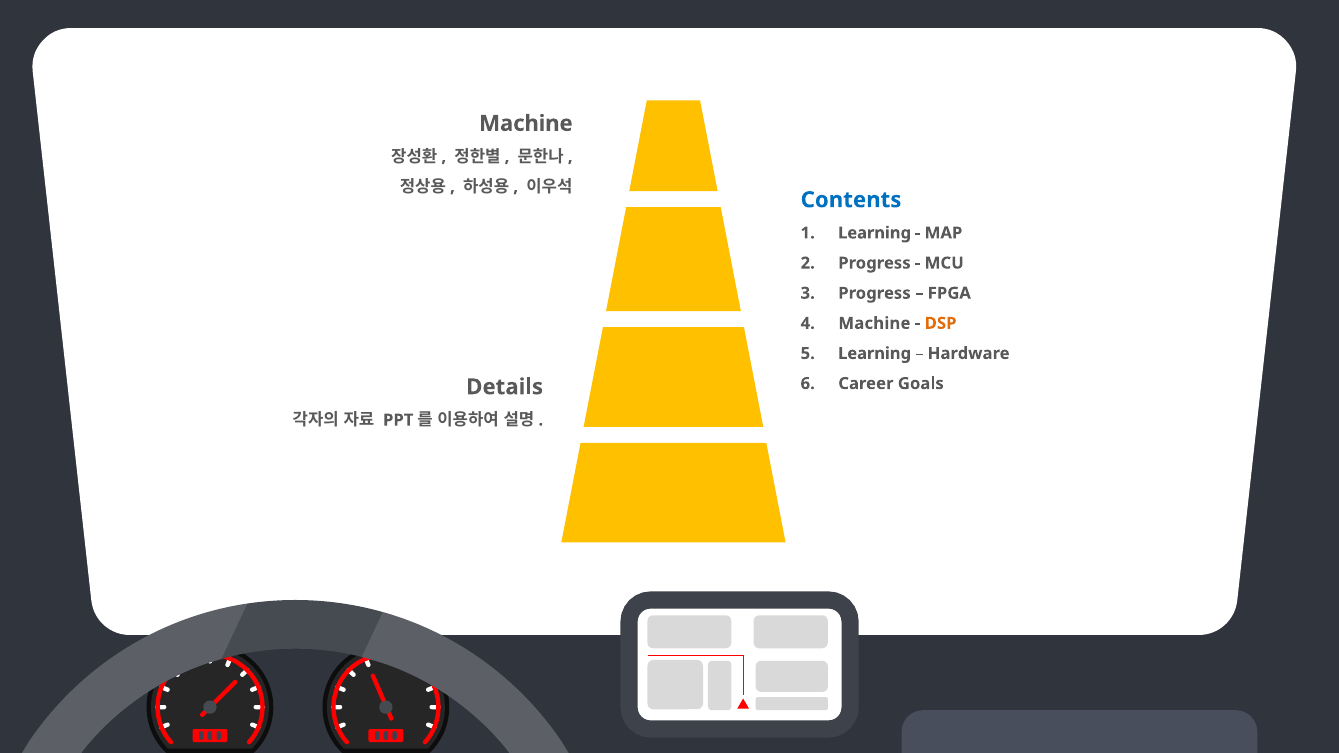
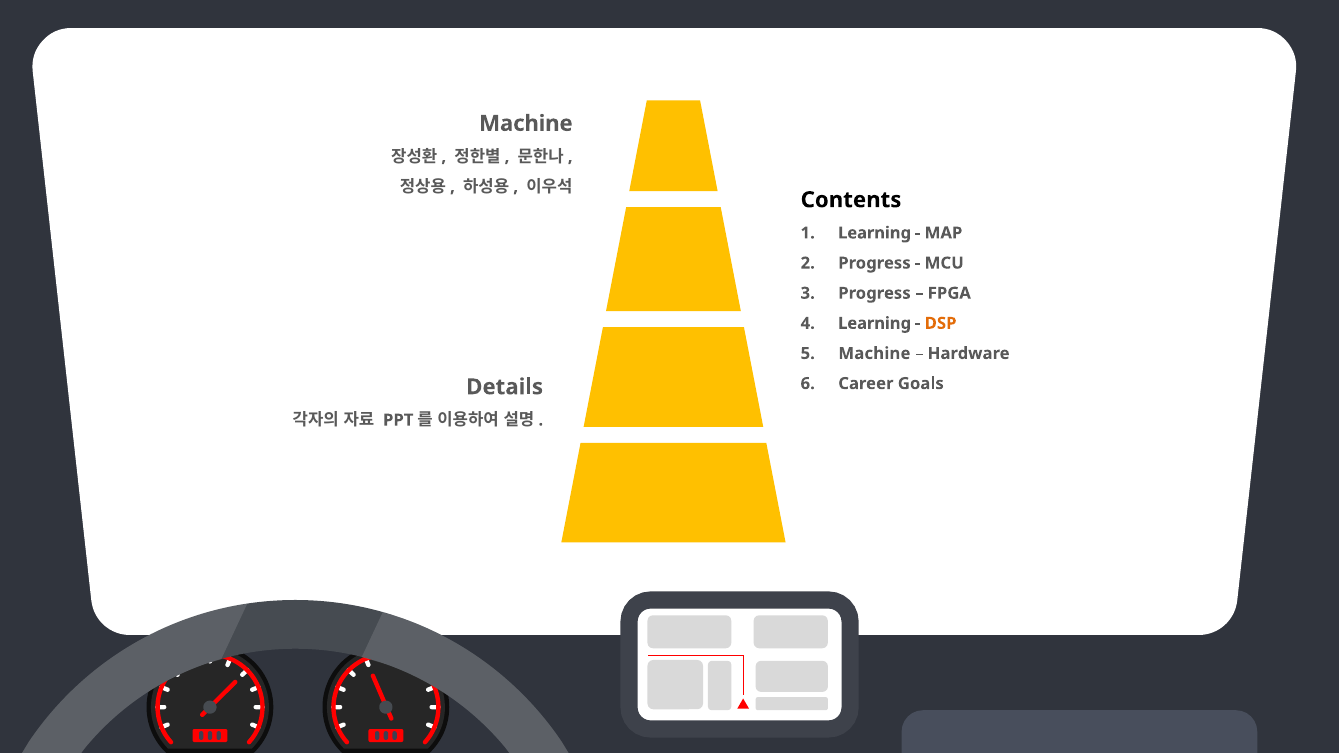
Contents colour: blue -> black (851, 200)
Machine: Machine -> Learning (875, 323)
Learning: Learning -> Machine (874, 354)
